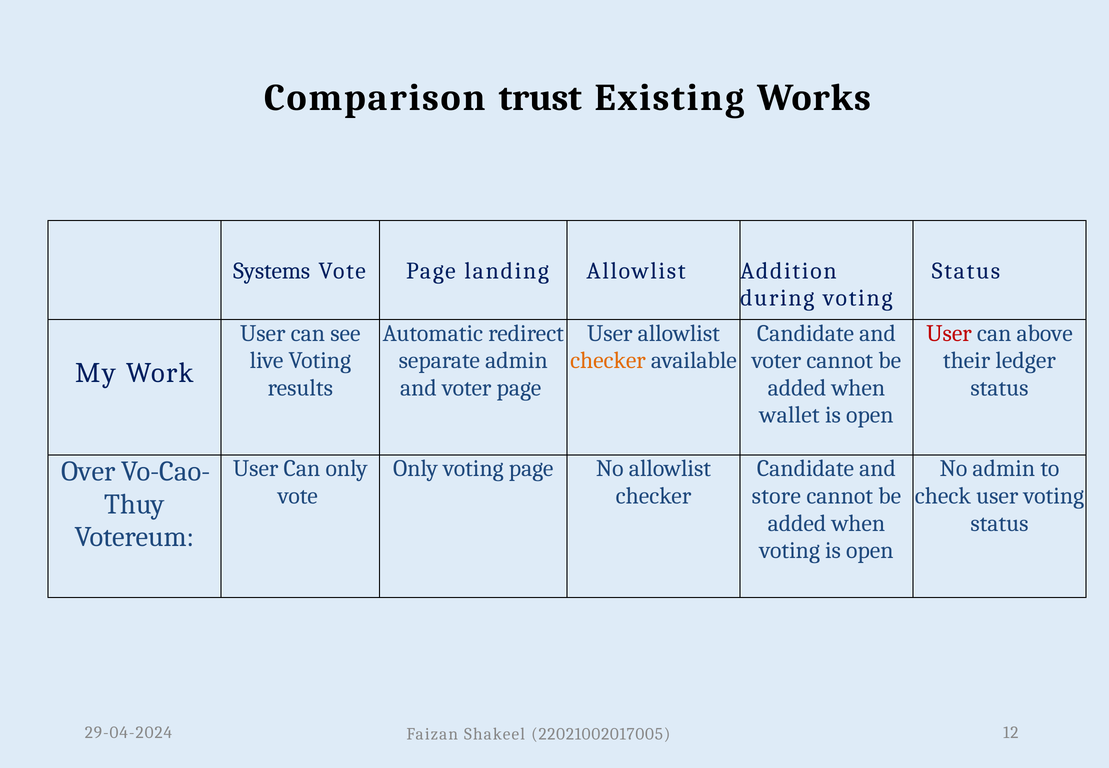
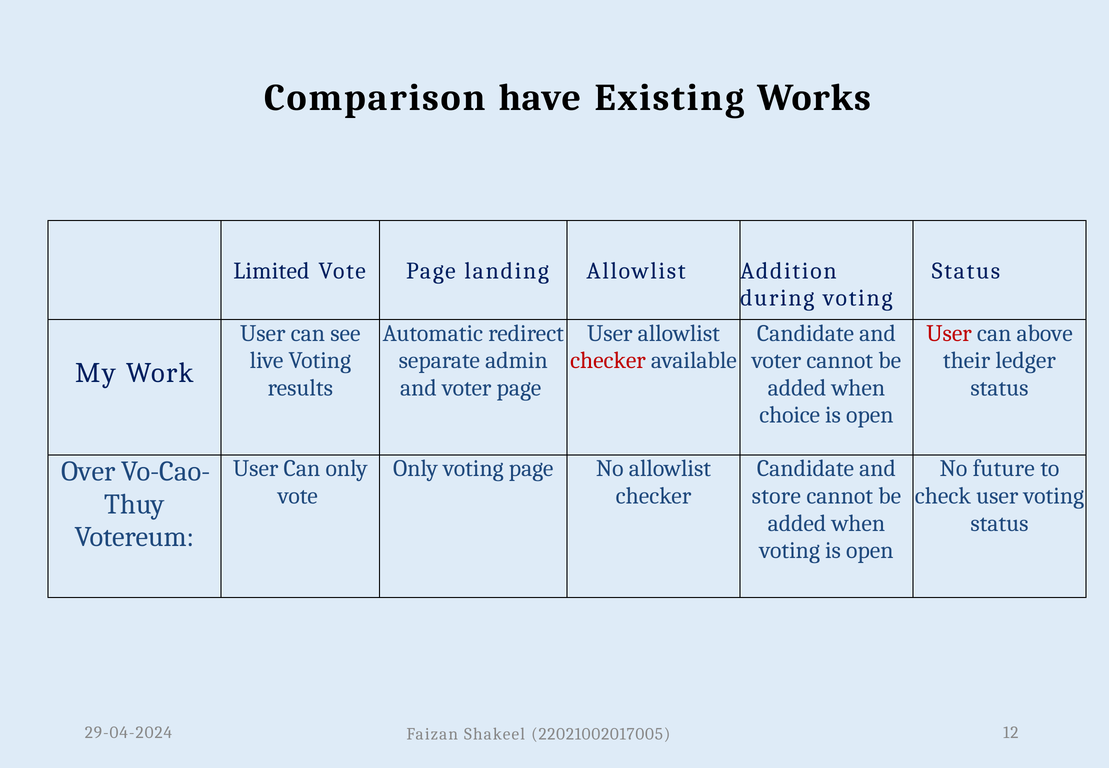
trust: trust -> have (540, 98)
Systems: Systems -> Limited (271, 271)
checker colour: orange -> red (608, 360)
wallet: wallet -> choice (790, 415)
No admin: admin -> future (1004, 468)
